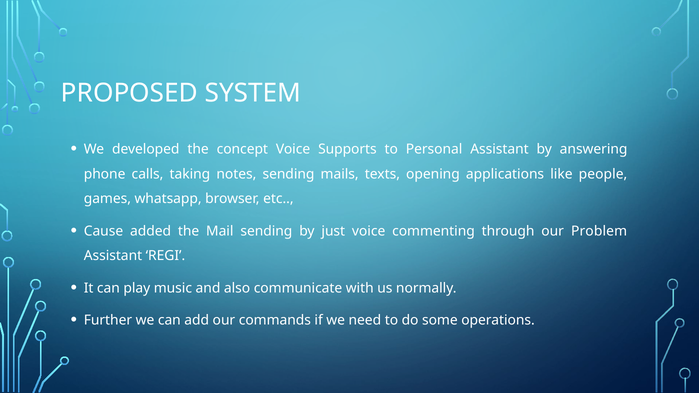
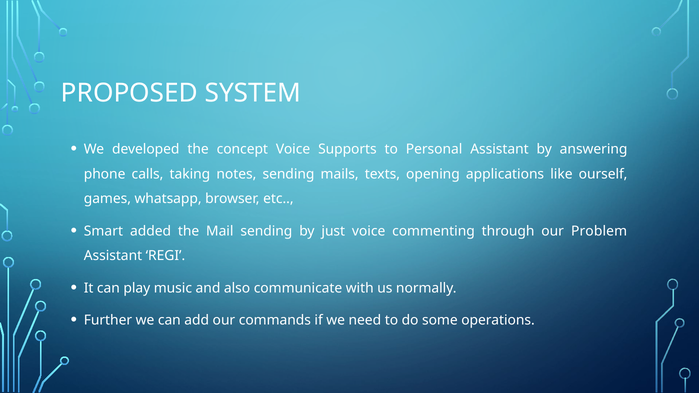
people: people -> ourself (603, 174)
Cause: Cause -> Smart (103, 231)
